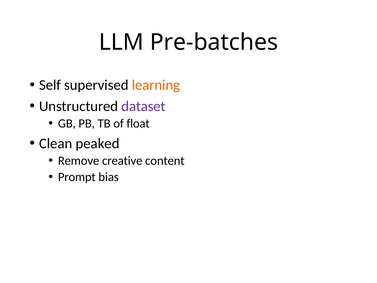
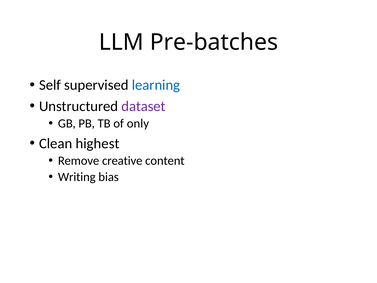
learning colour: orange -> blue (156, 85)
float: float -> only (138, 123)
peaked: peaked -> highest (98, 143)
Prompt: Prompt -> Writing (77, 177)
